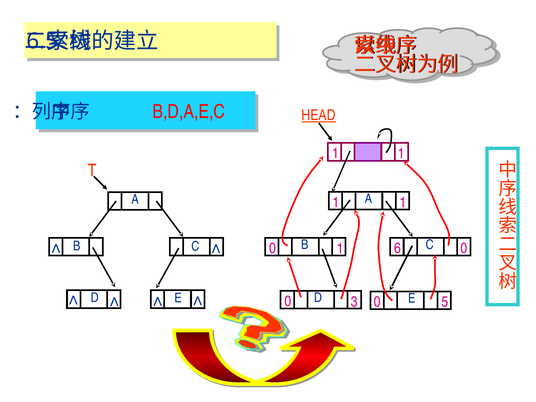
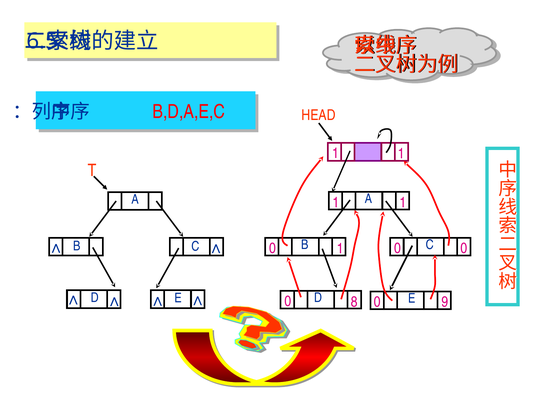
HEAD underline: present -> none (319, 115)
1 6: 6 -> 0 (398, 248)
3: 3 -> 8 (354, 302)
5: 5 -> 9 (445, 302)
